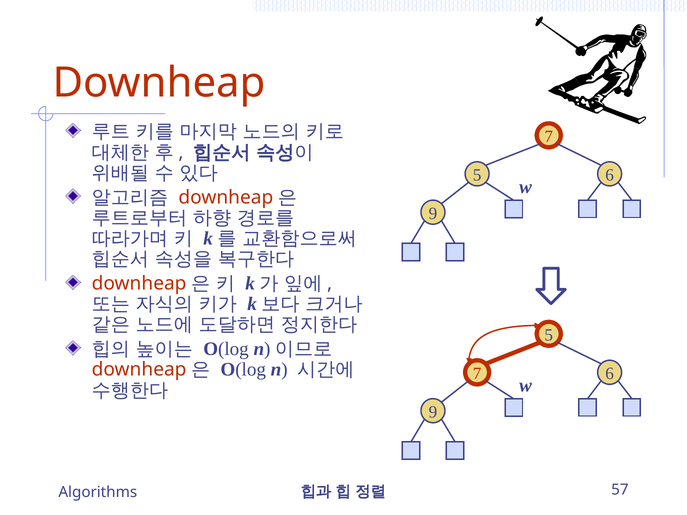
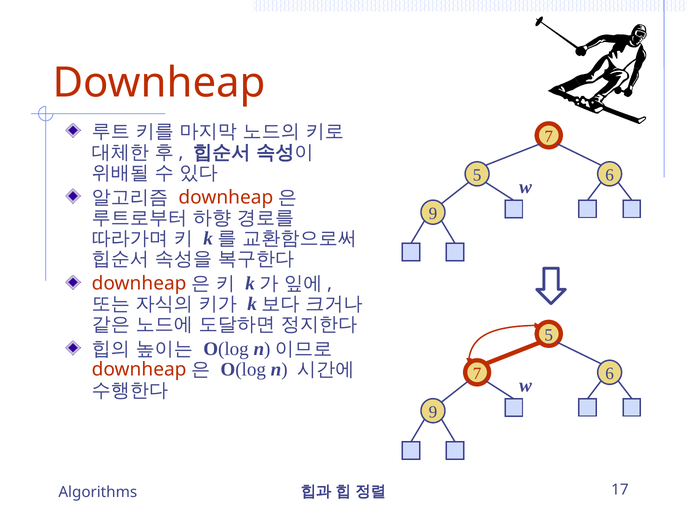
57: 57 -> 17 (620, 490)
